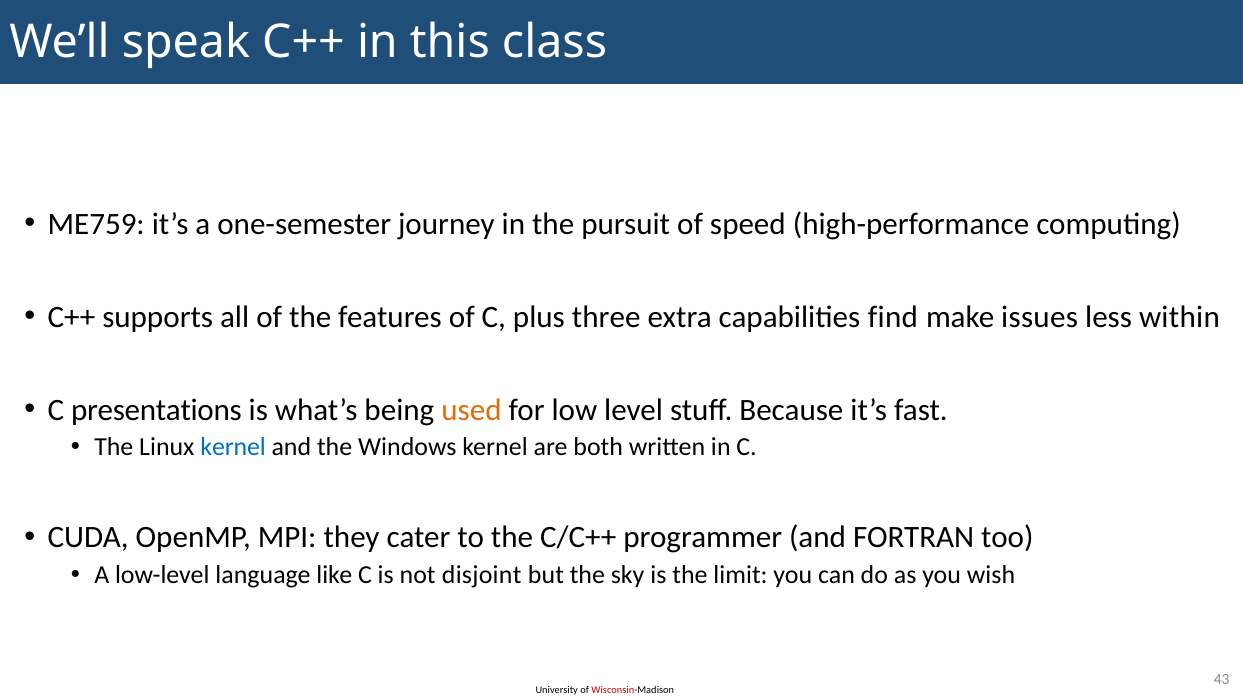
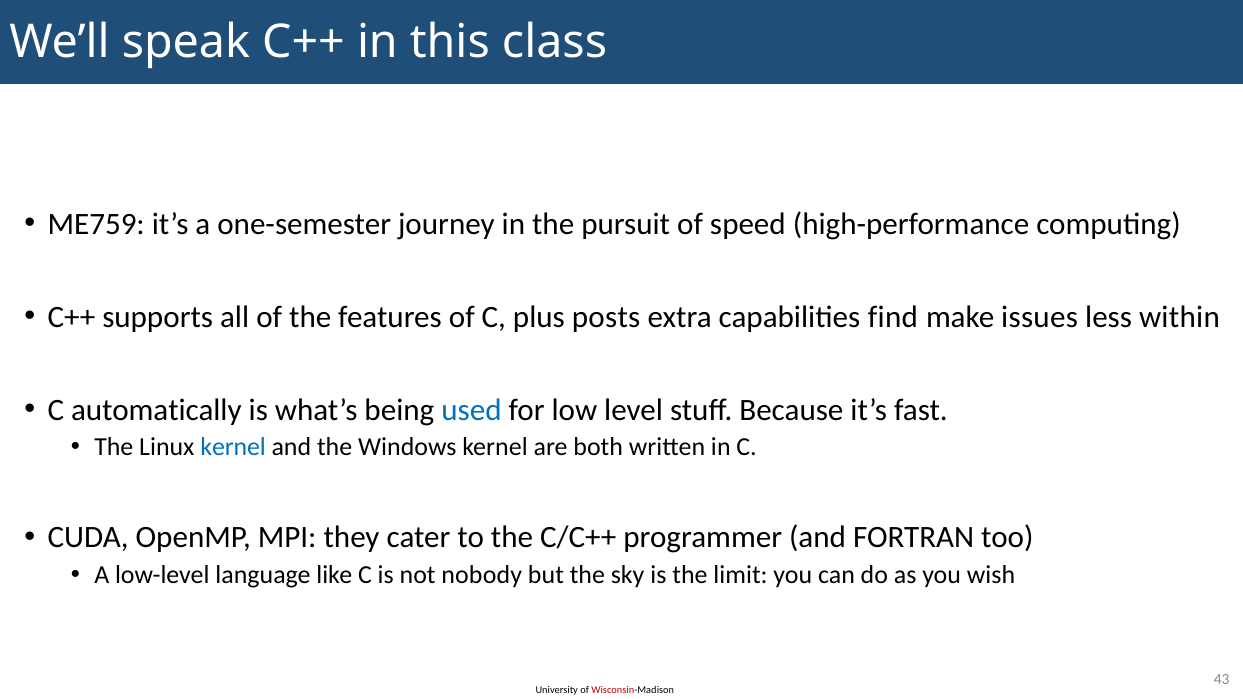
three: three -> posts (606, 317)
presentations: presentations -> automatically (156, 410)
used colour: orange -> blue (471, 410)
disjoint: disjoint -> nobody (482, 575)
